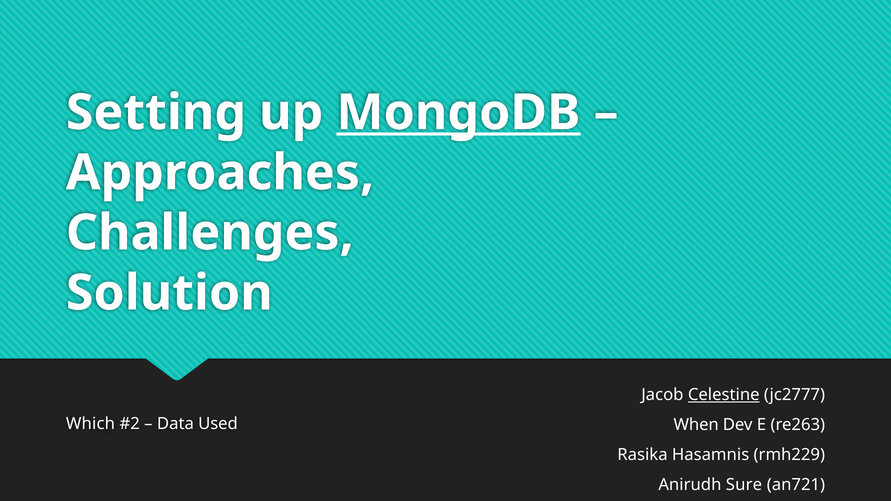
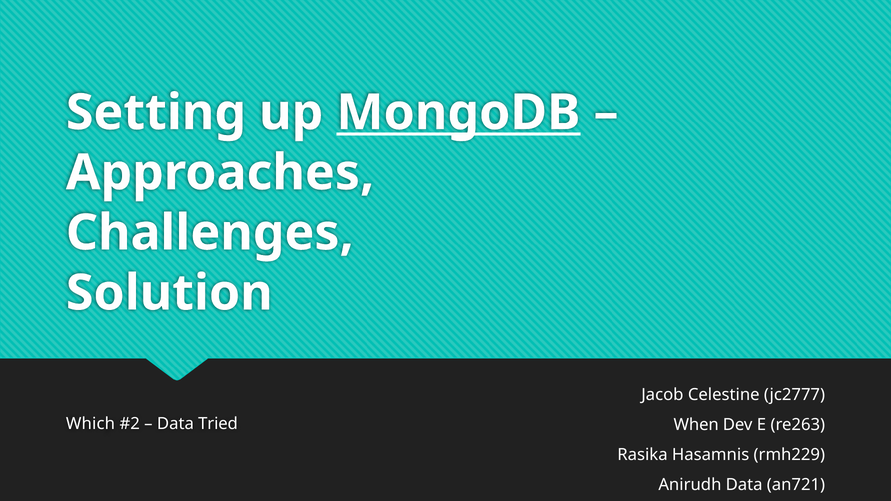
Celestine underline: present -> none (724, 395)
Used: Used -> Tried (218, 424)
Anirudh Sure: Sure -> Data (744, 485)
